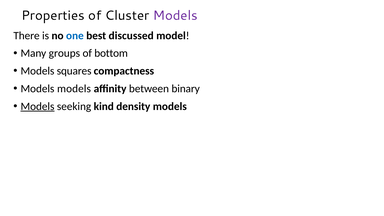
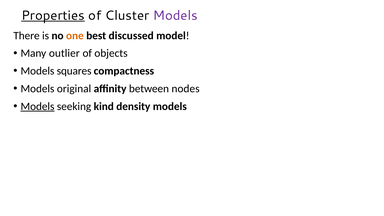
Properties underline: none -> present (53, 15)
one colour: blue -> orange (75, 36)
groups: groups -> outlier (64, 53)
bottom: bottom -> objects (111, 53)
Models models: models -> original (74, 89)
binary: binary -> nodes (186, 89)
